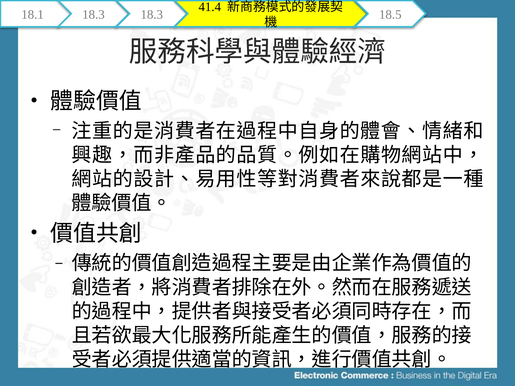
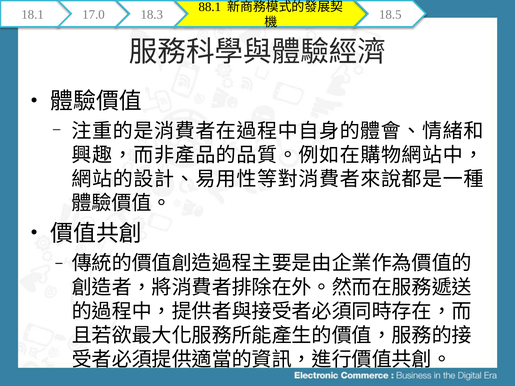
41.4: 41.4 -> 88.1 (210, 7)
18.1 18.3: 18.3 -> 17.0 (93, 15)
